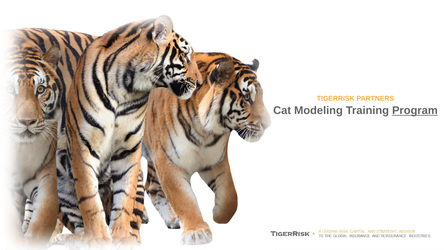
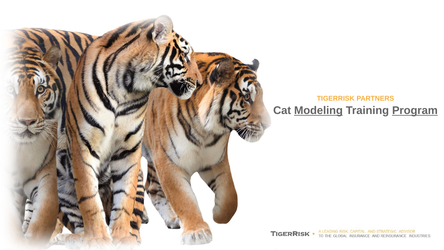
Modeling underline: none -> present (318, 110)
